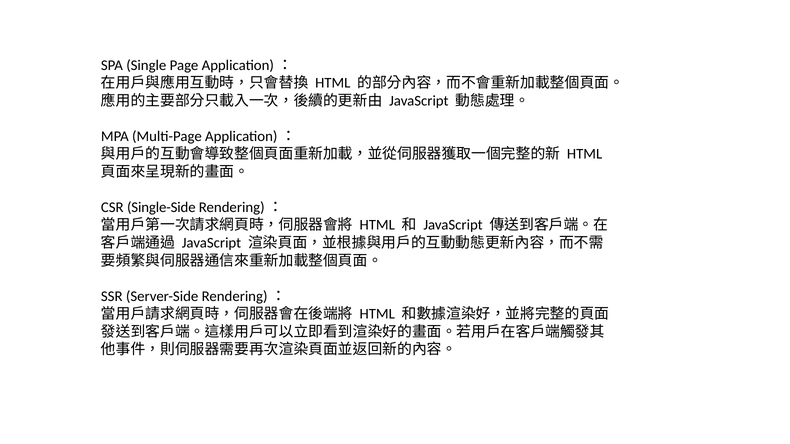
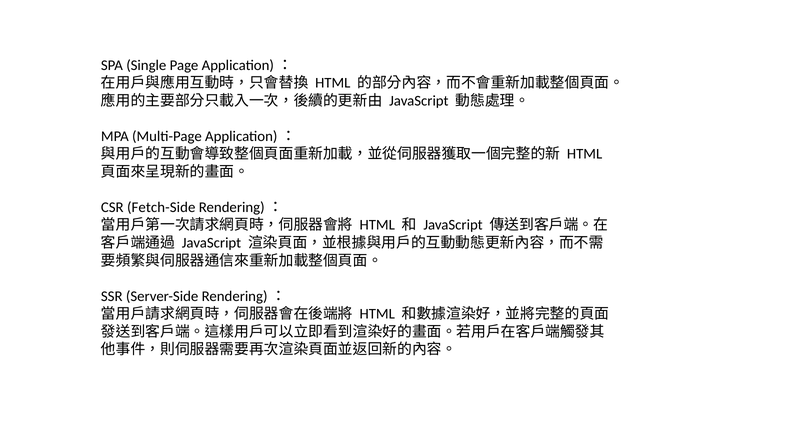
Single-Side: Single-Side -> Fetch-Side (161, 208)
